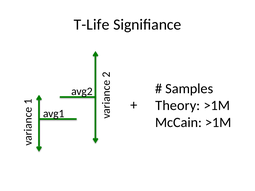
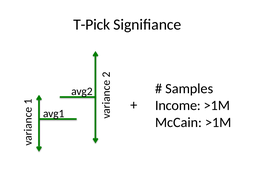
T-Life: T-Life -> T-Pick (92, 25)
Theory: Theory -> Income (178, 106)
